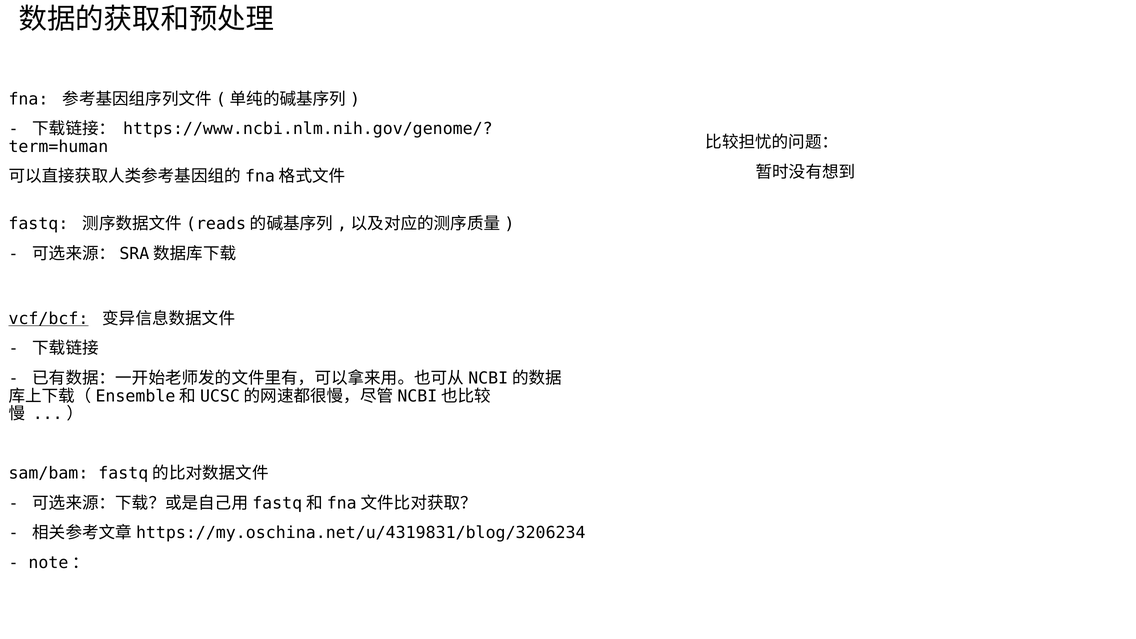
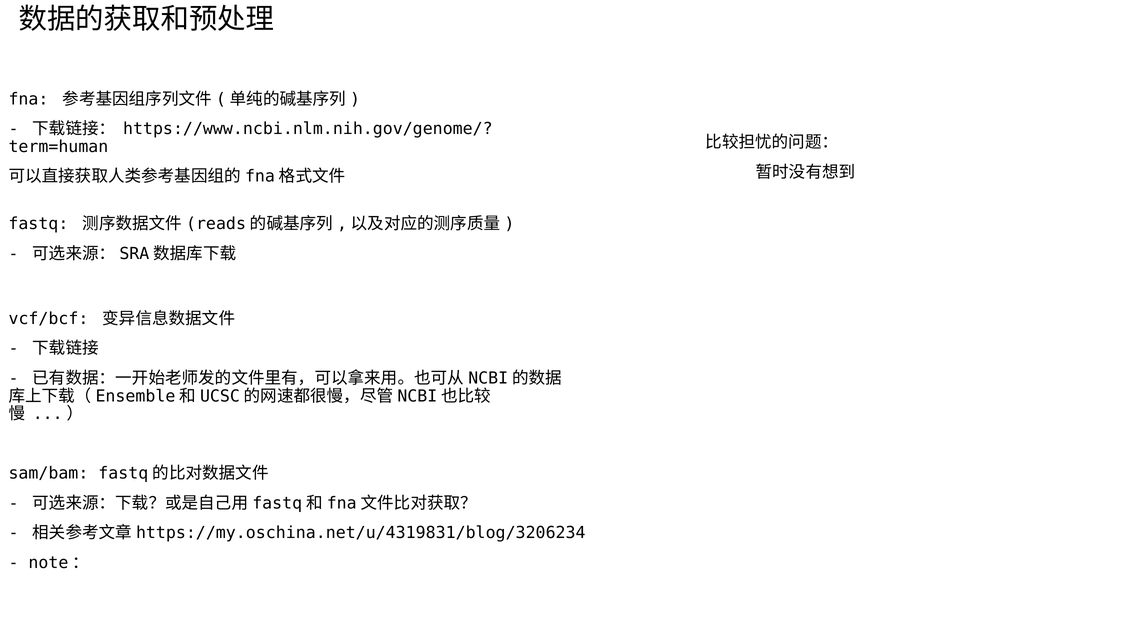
vcf/bcf underline: present -> none (48, 319)
